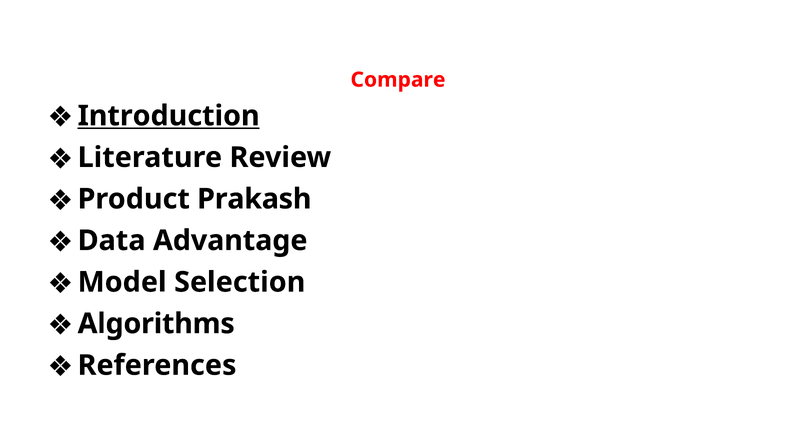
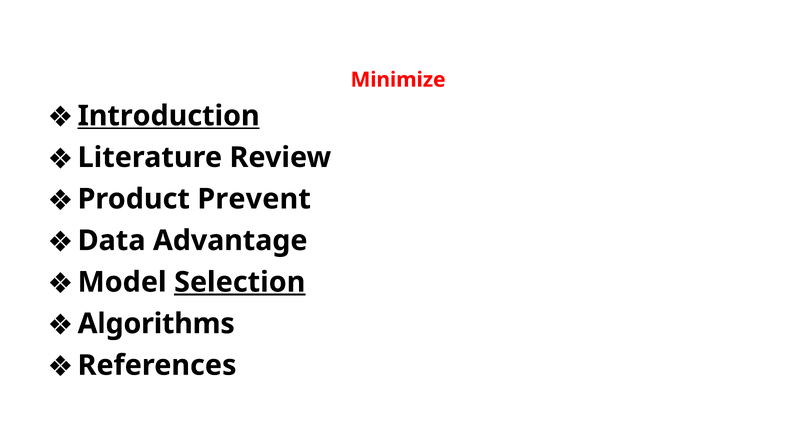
Compare: Compare -> Minimize (398, 80)
Prakash: Prakash -> Prevent (254, 199)
Selection underline: none -> present (240, 282)
